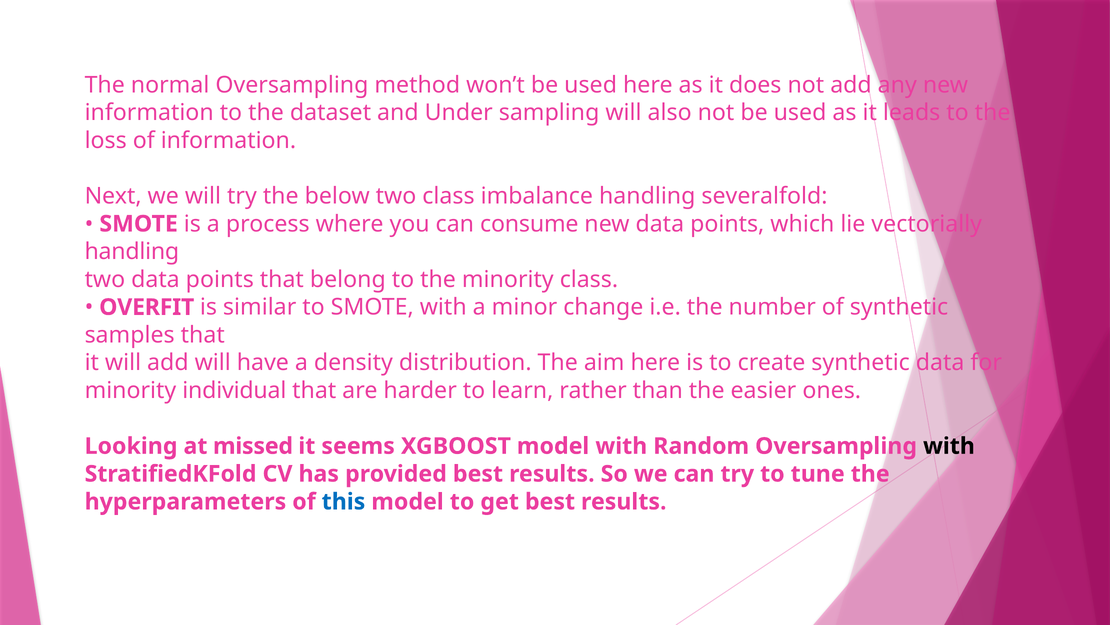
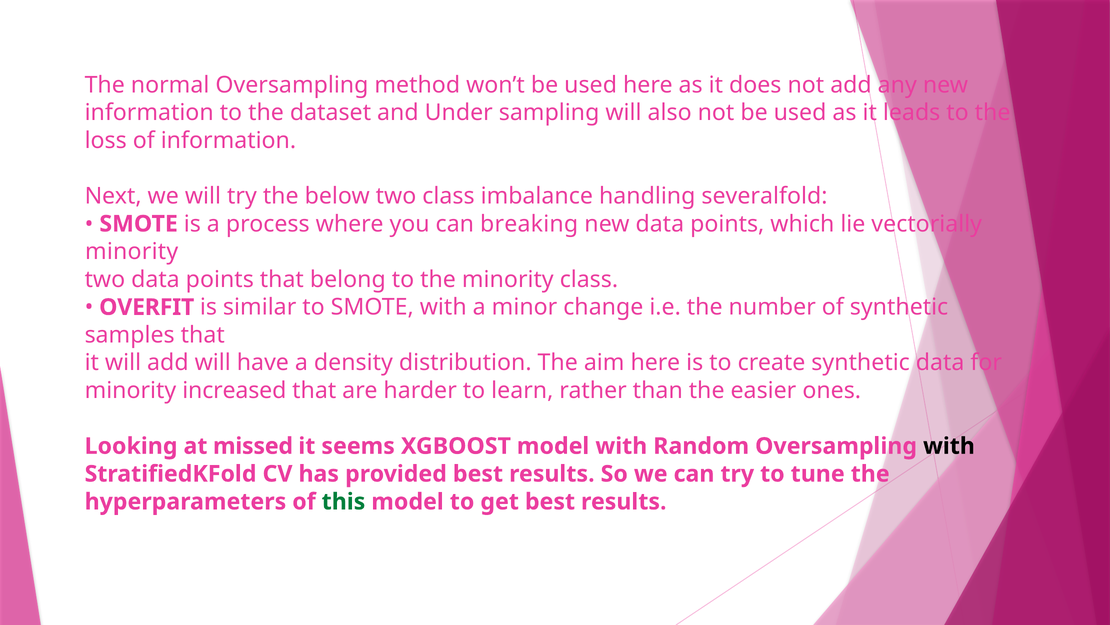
consume: consume -> breaking (529, 224)
handling: handling -> minority (132, 251)
individual: individual -> increased (234, 390)
this colour: blue -> green (344, 501)
